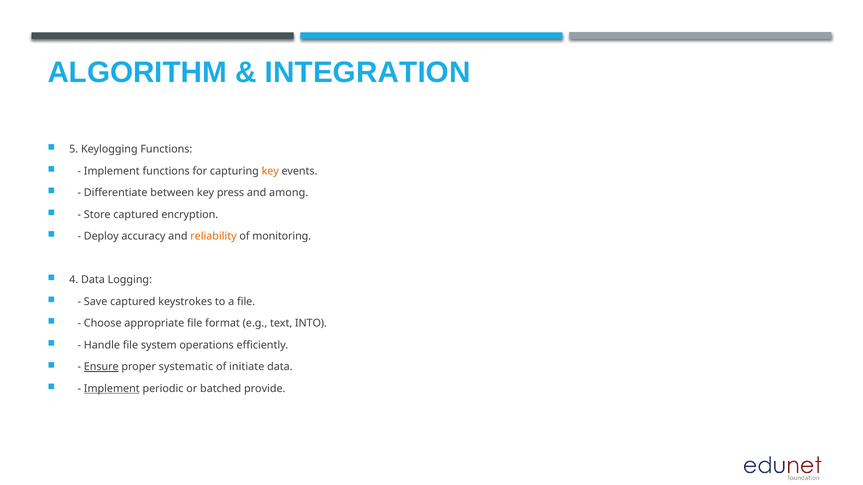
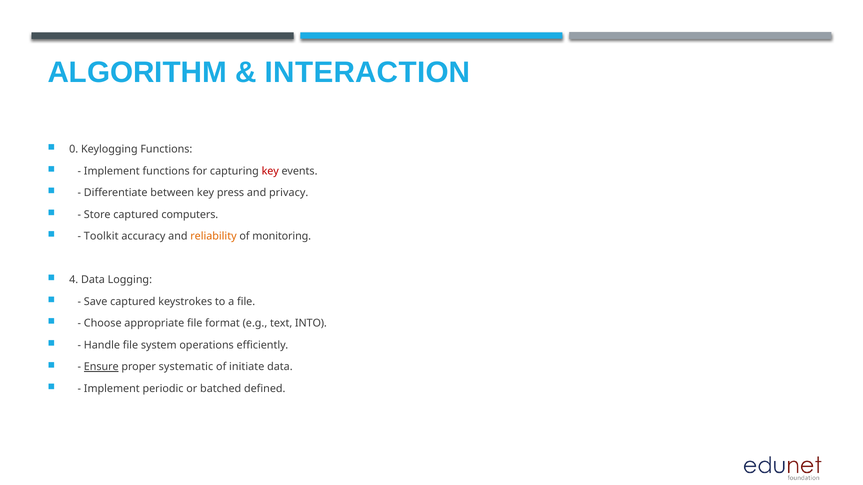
INTEGRATION: INTEGRATION -> INTERACTION (368, 73)
5: 5 -> 0 (74, 149)
key colour: orange -> red (270, 171)
among: among -> privacy (289, 193)
encryption: encryption -> computers (190, 215)
Deploy: Deploy -> Toolkit (101, 237)
Implement underline: present -> none (112, 389)
provide: provide -> defined (265, 389)
